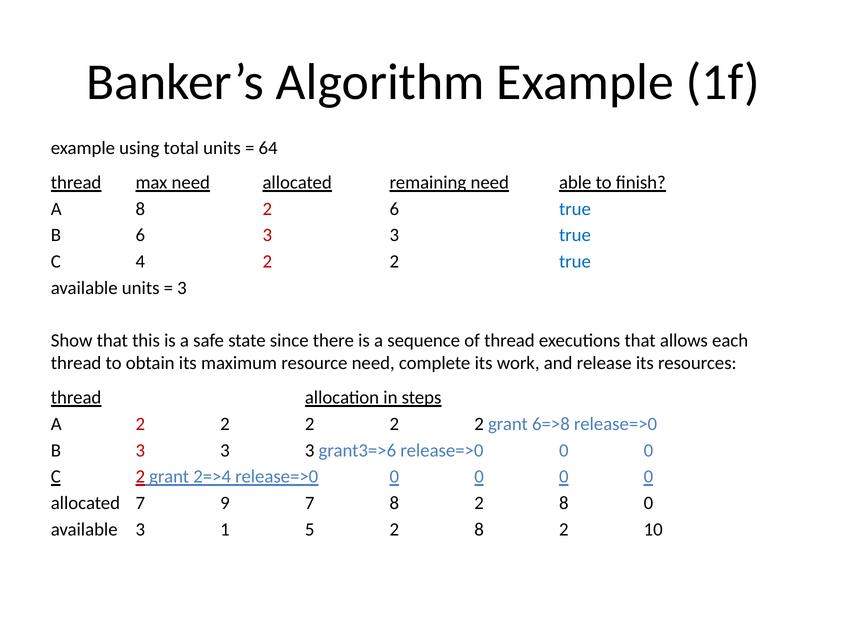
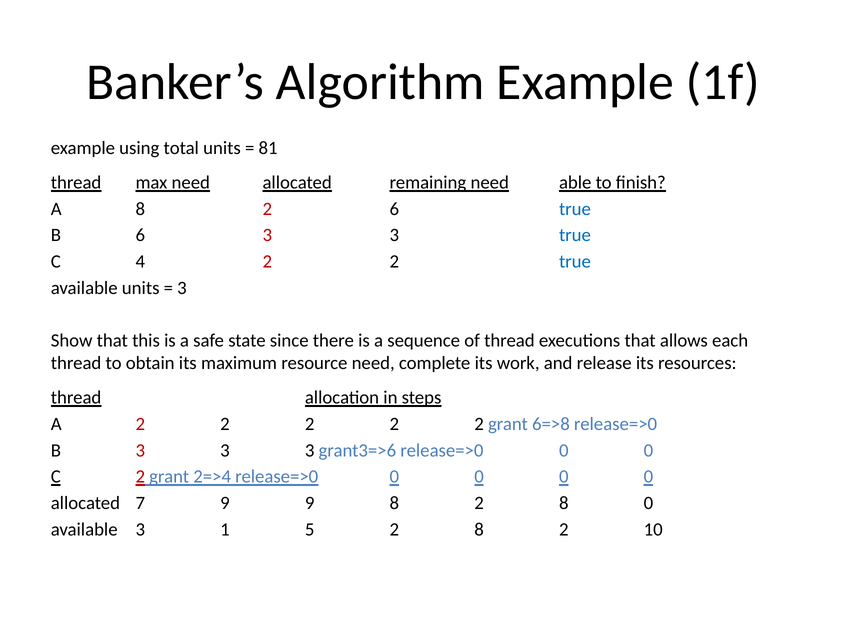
64: 64 -> 81 (268, 148)
9 7: 7 -> 9 (310, 503)
